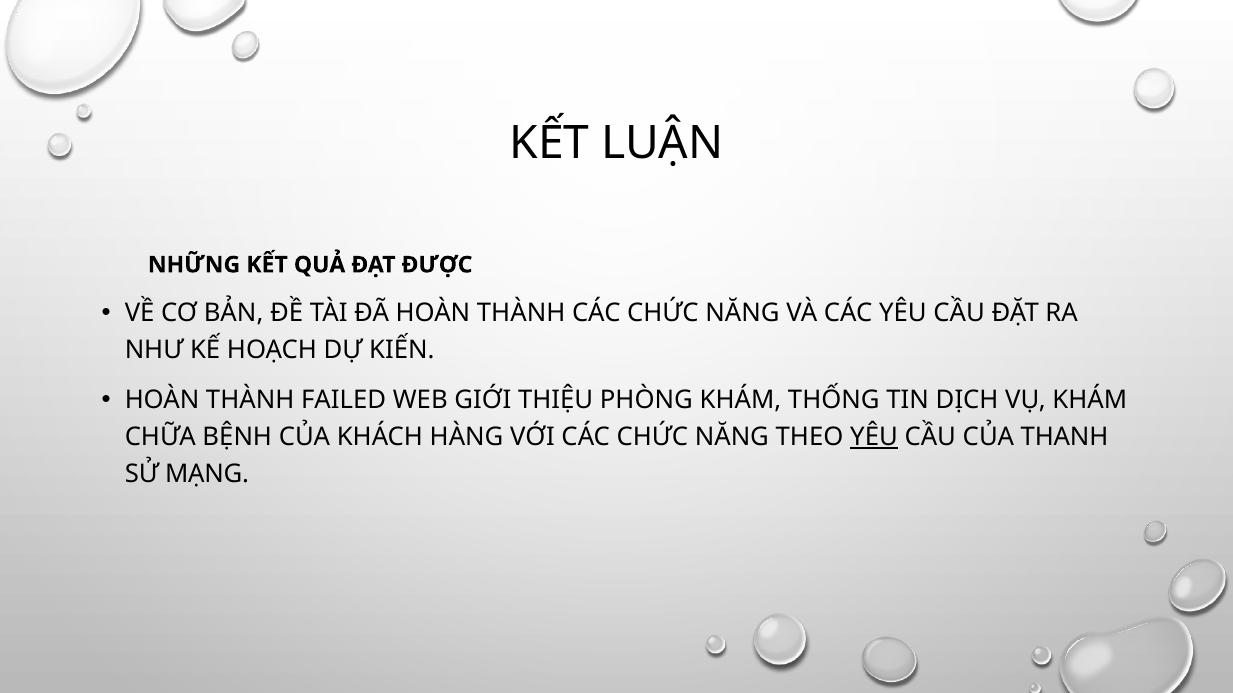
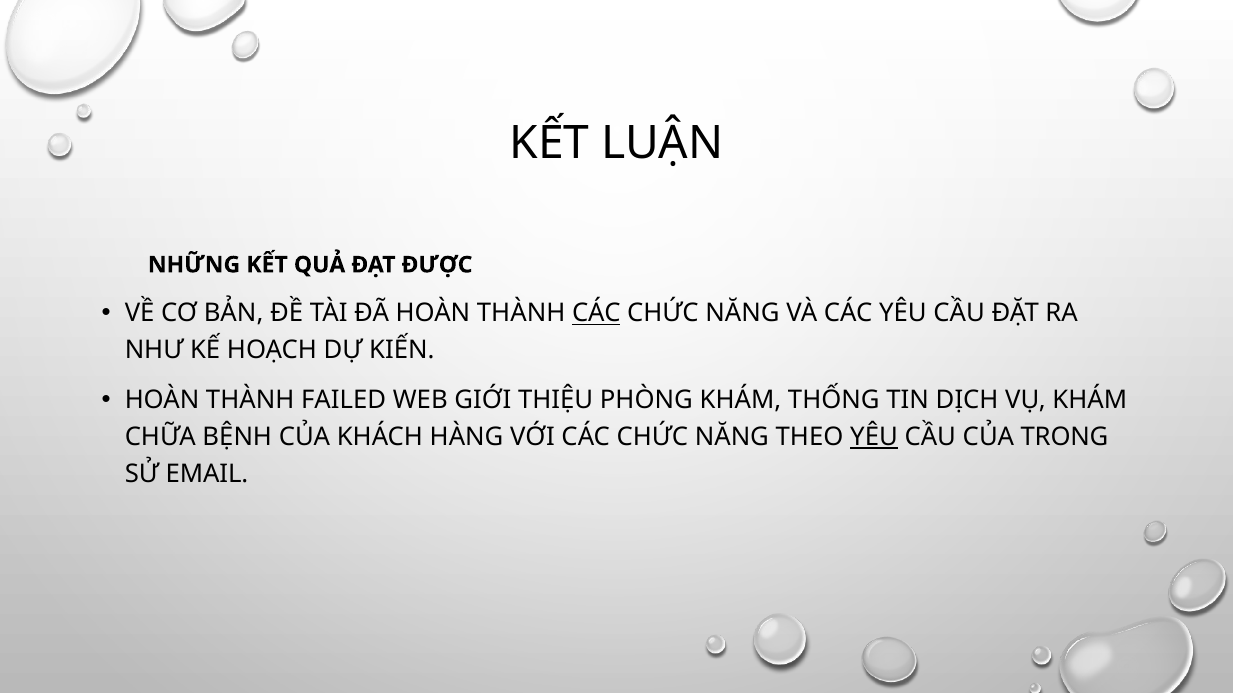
CÁC underline: none -> present (596, 314)
THANH: THANH -> TRONG (1065, 437)
MẠNG: MẠNG -> EMAIL (207, 474)
